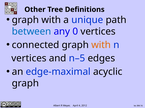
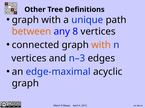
between colour: blue -> orange (31, 32)
0: 0 -> 8 (75, 32)
n–5: n–5 -> n–3 (77, 59)
